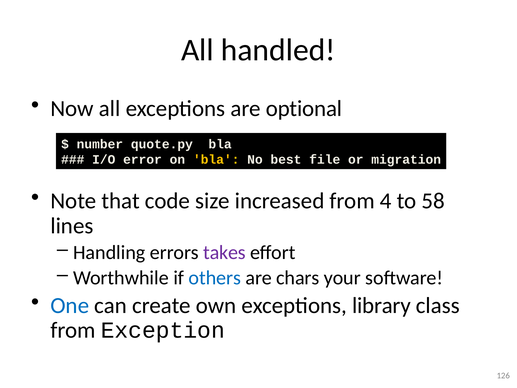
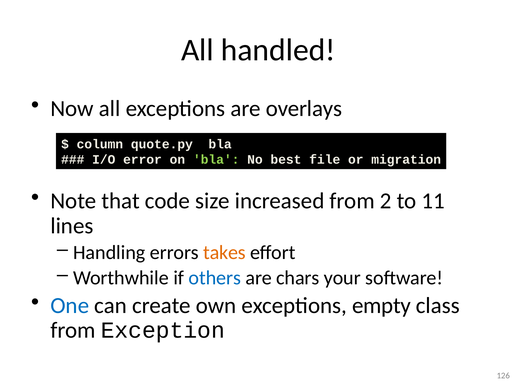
optional: optional -> overlays (304, 108)
number: number -> column (100, 144)
bla colour: yellow -> light green (216, 160)
4: 4 -> 2 (386, 201)
58: 58 -> 11 (433, 201)
takes colour: purple -> orange (225, 252)
library: library -> empty (381, 305)
